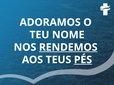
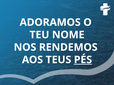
RENDEMOS underline: present -> none (68, 48)
